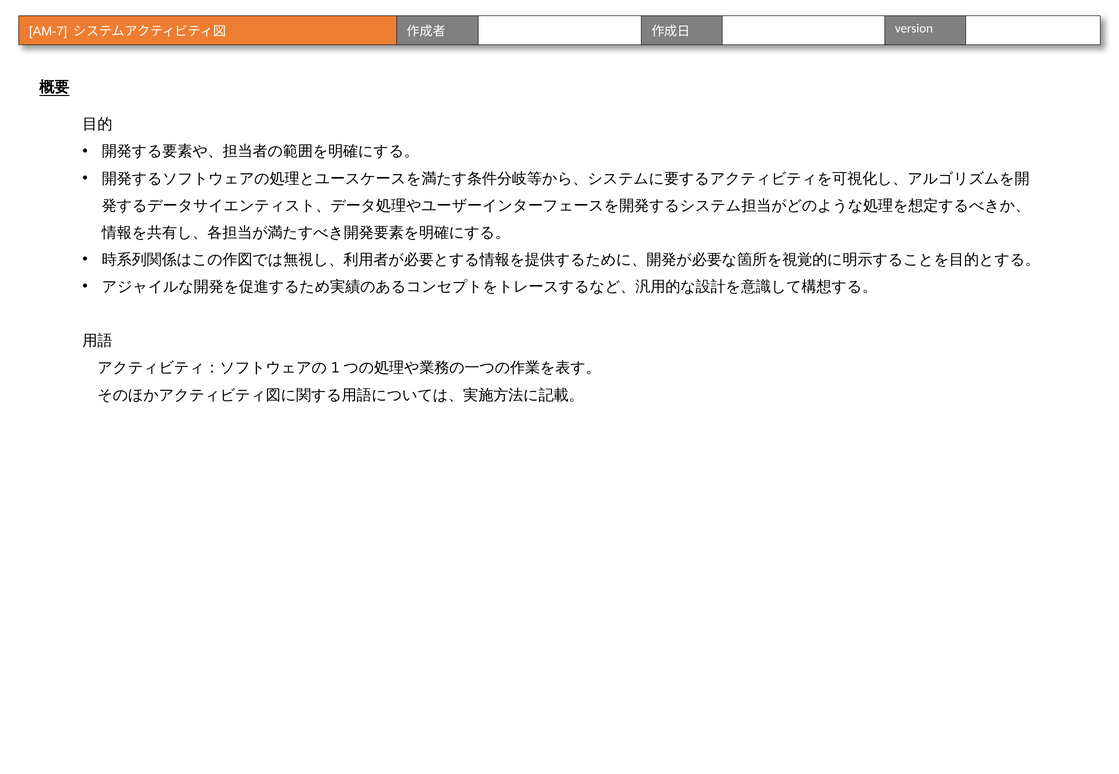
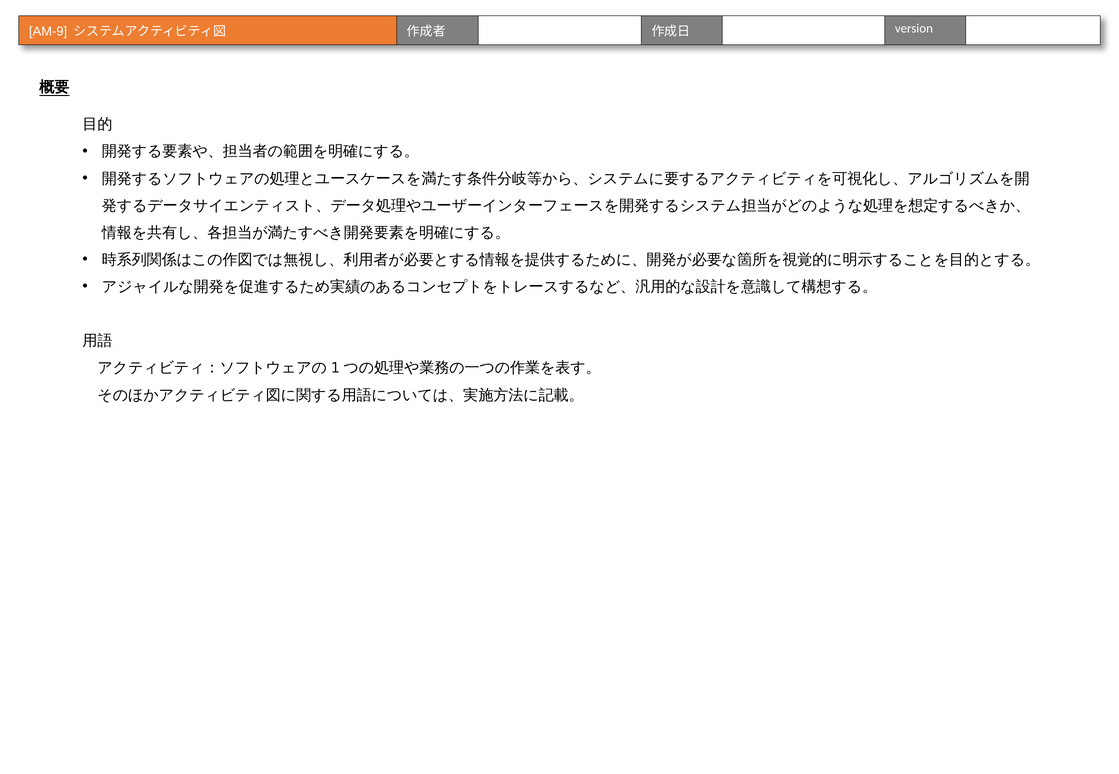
AM-7: AM-7 -> AM-9 (48, 31)
